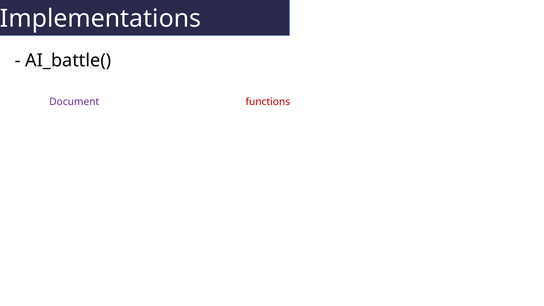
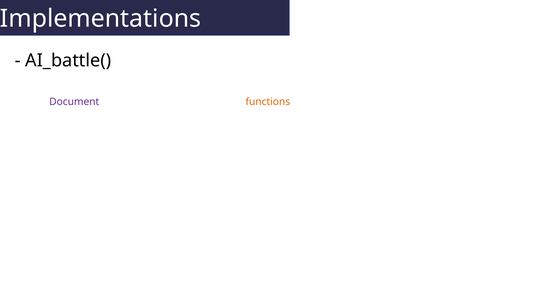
functions colour: red -> orange (268, 102)
